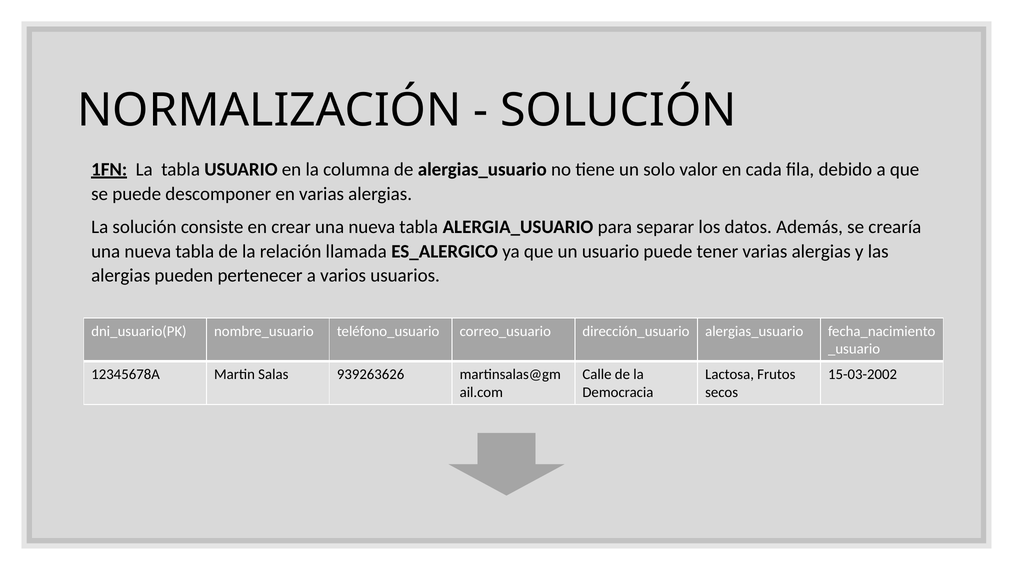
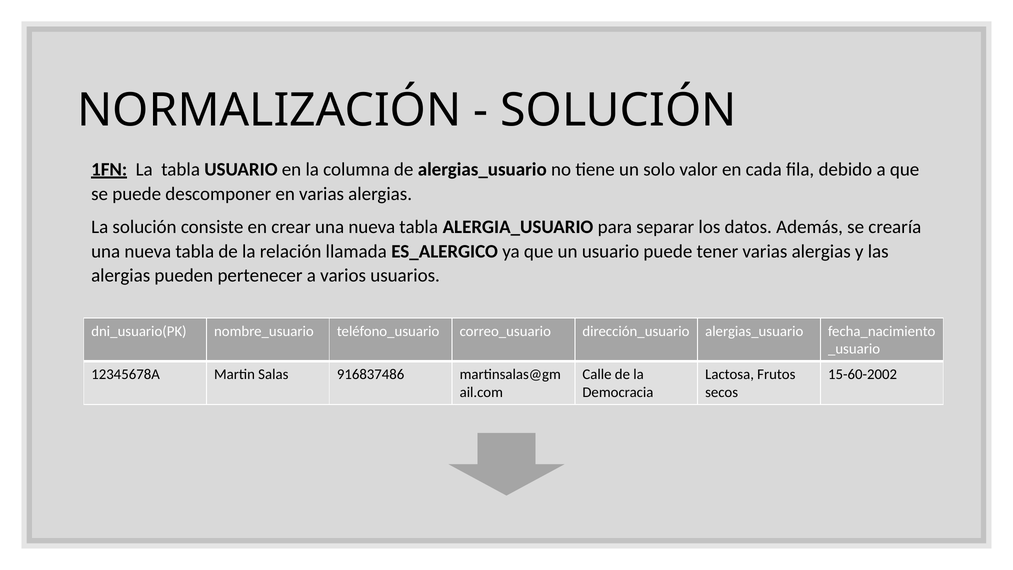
939263626: 939263626 -> 916837486 (371, 374)
15-03-2002: 15-03-2002 -> 15-60-2002 (863, 374)
